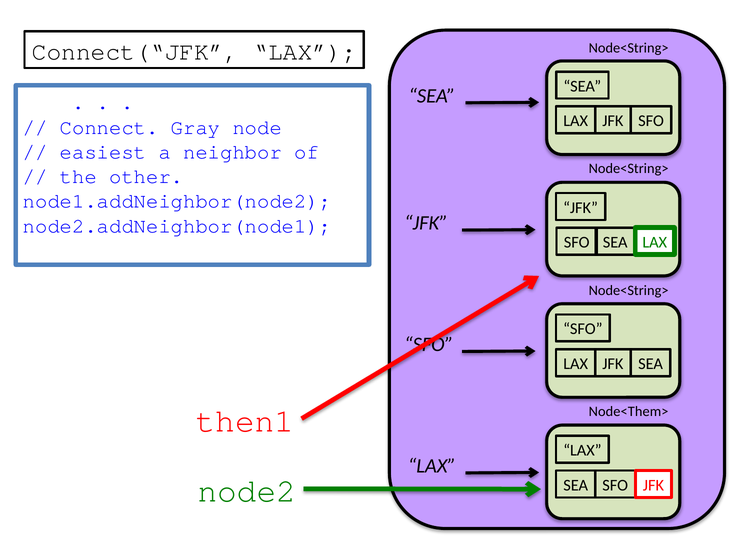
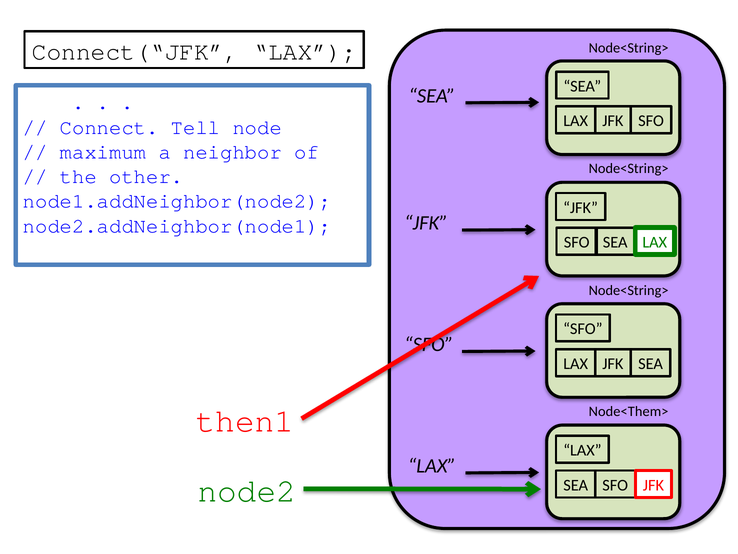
Gray: Gray -> Tell (196, 127)
easiest: easiest -> maximum (103, 152)
